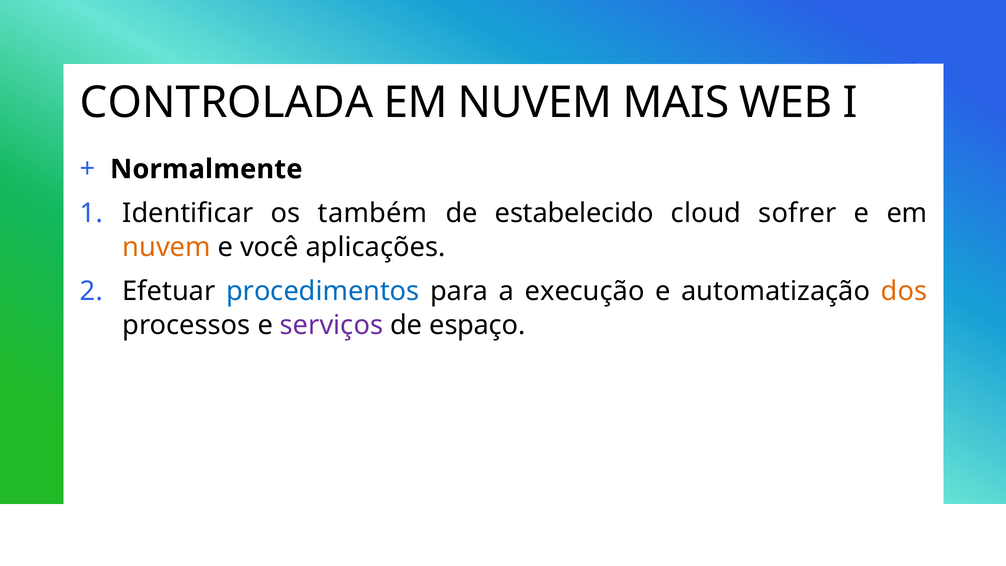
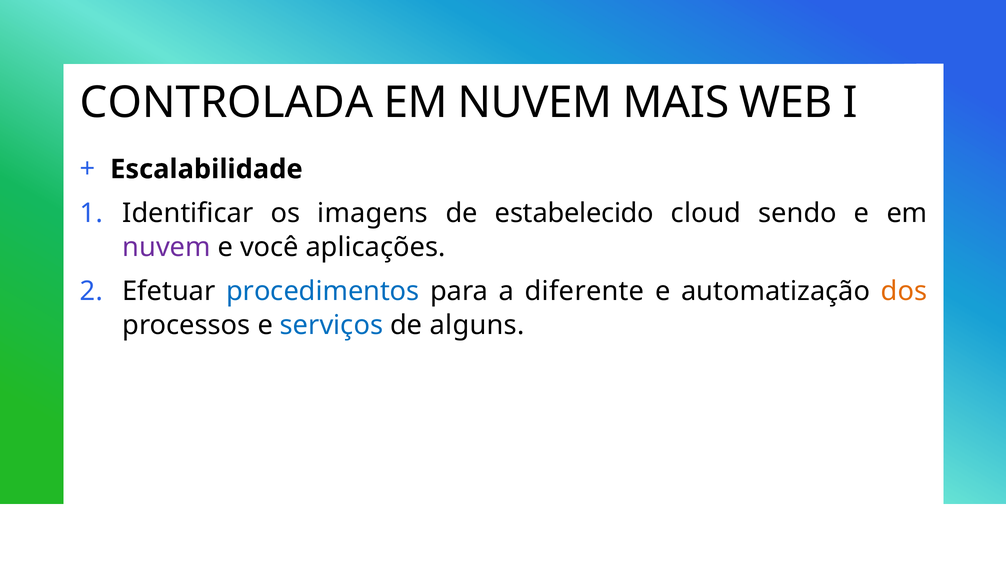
Normalmente: Normalmente -> Escalabilidade (206, 169)
também: também -> imagens (373, 213)
sofrer: sofrer -> sendo (798, 213)
nuvem colour: orange -> purple (167, 247)
execução: execução -> diferente (585, 291)
serviços colour: purple -> blue (332, 325)
espaço: espaço -> alguns (477, 325)
